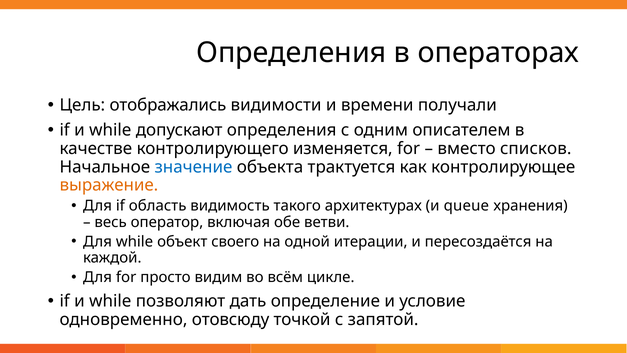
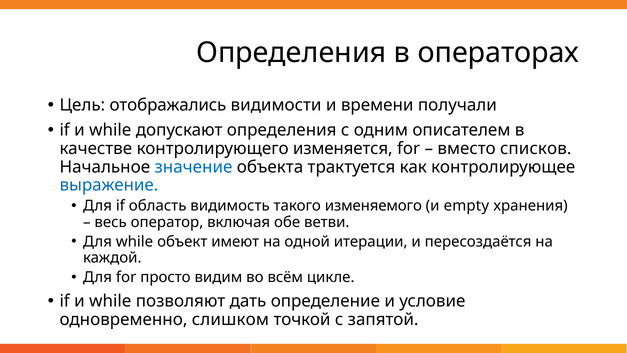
выражение colour: orange -> blue (109, 185)
архитектурах: архитектурах -> изменяемого (373, 206)
queue: queue -> empty (466, 206)
своего: своего -> имеют (235, 241)
отовсюду: отовсюду -> слишком (230, 319)
